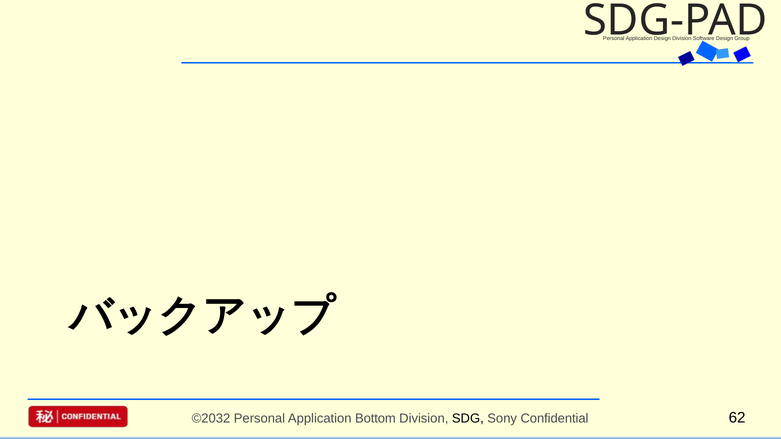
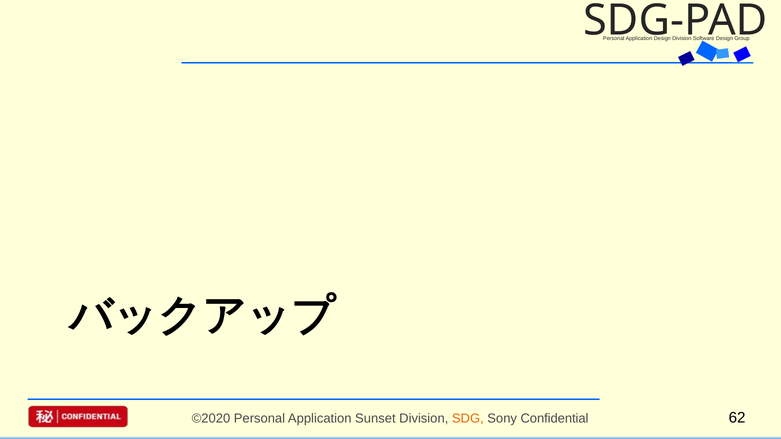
©2032: ©2032 -> ©2020 (211, 419)
Bottom: Bottom -> Sunset (375, 419)
SDG colour: black -> orange (468, 419)
